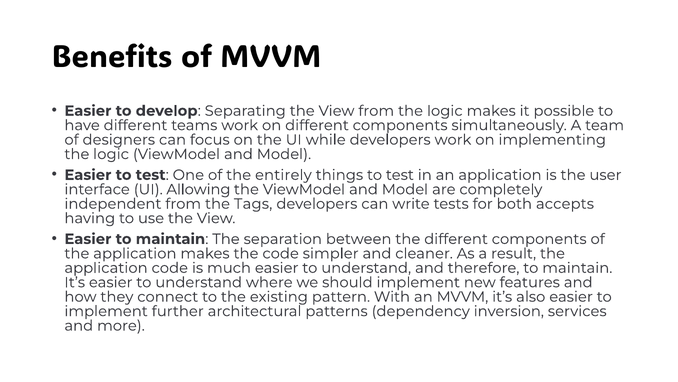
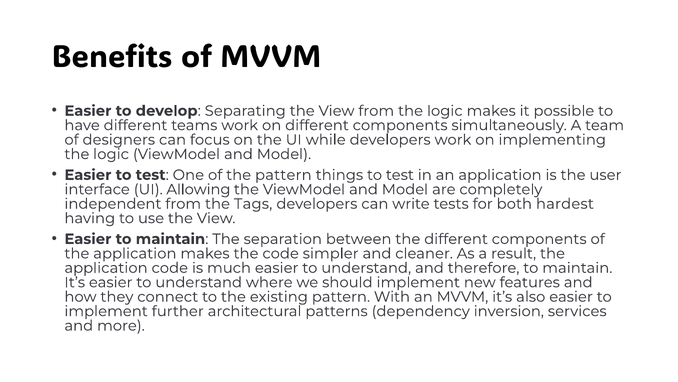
the entirely: entirely -> pattern (283, 175)
accepts: accepts -> hardest (565, 204)
